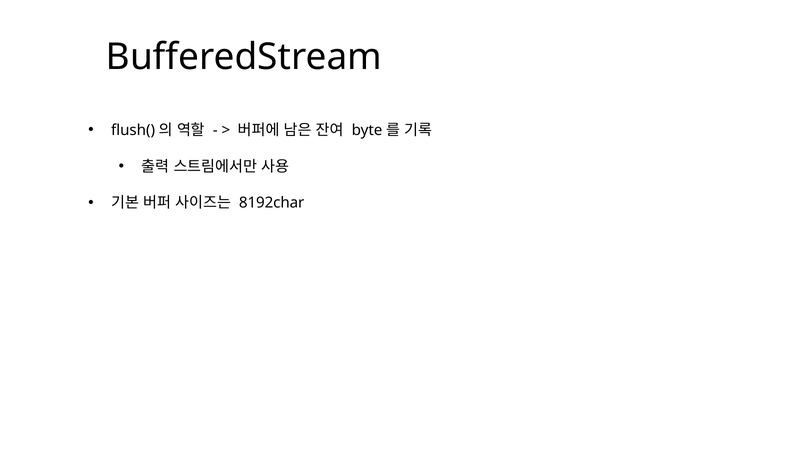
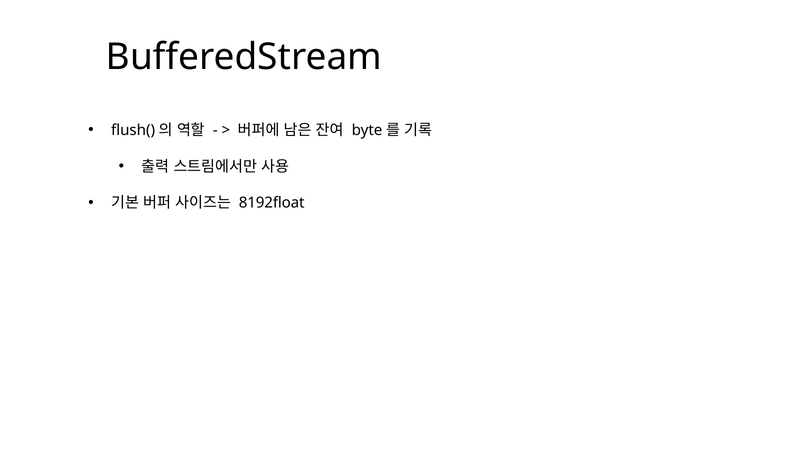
8192char: 8192char -> 8192float (272, 203)
